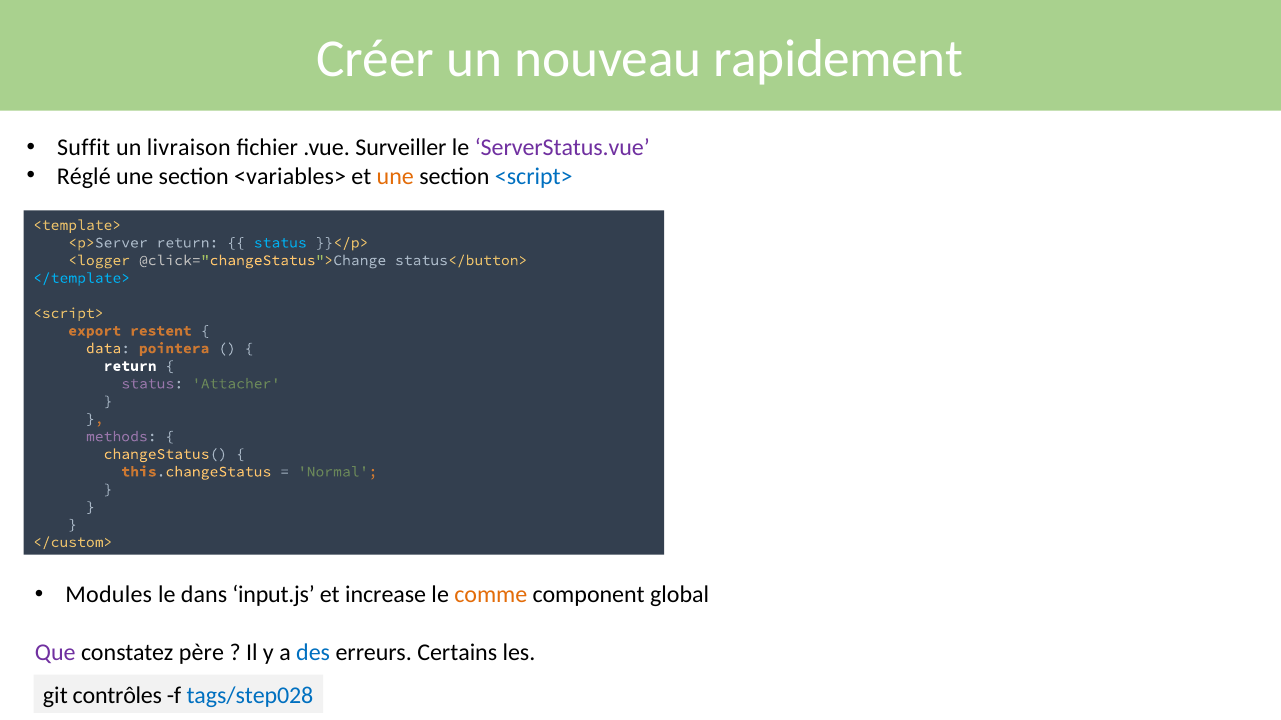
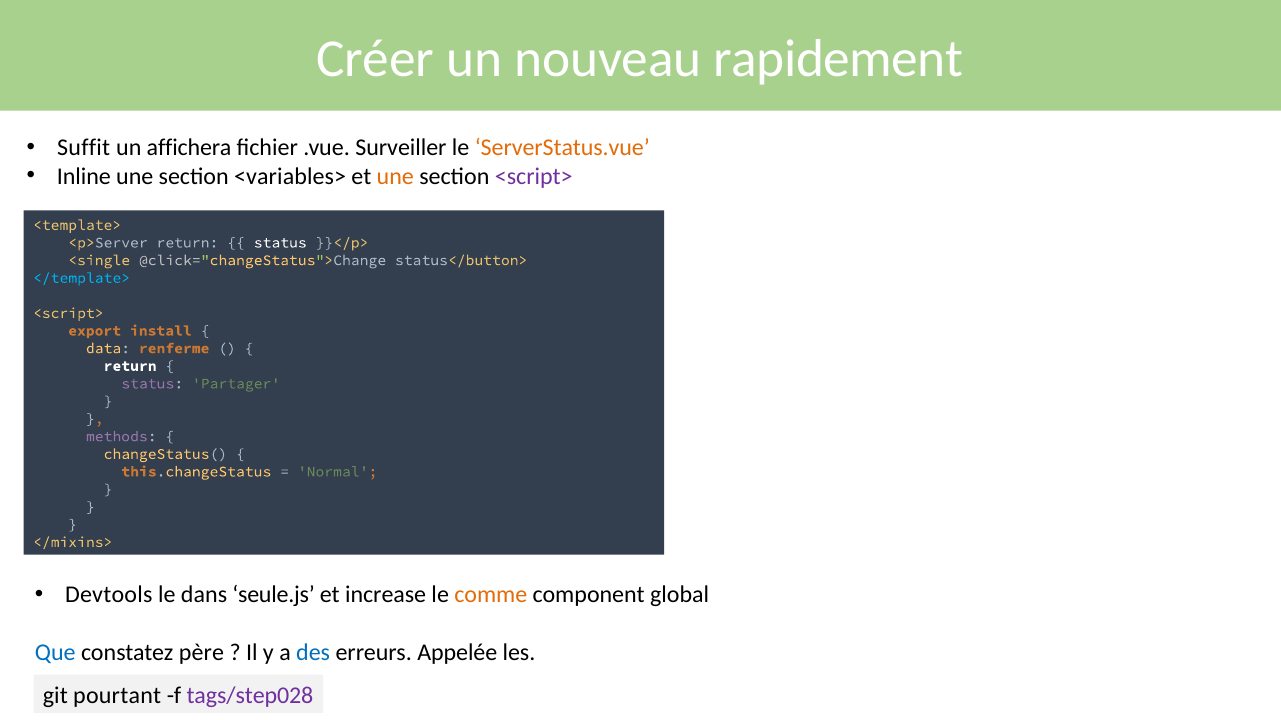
livraison: livraison -> affichera (189, 148)
ServerStatus.vue colour: purple -> orange (562, 148)
Réglé: Réglé -> Inline (84, 176)
<script> colour: blue -> purple (534, 176)
status colour: light blue -> white (280, 243)
<logger: <logger -> <single (99, 260)
restent: restent -> install (161, 331)
pointera: pointera -> renferme (174, 349)
Attacher: Attacher -> Partager (236, 384)
</custom>: </custom> -> </mixins> (73, 542)
Modules: Modules -> Devtools (109, 595)
input.js: input.js -> seule.js (274, 595)
Que colour: purple -> blue (55, 653)
Certains: Certains -> Appelée (457, 653)
contrôles: contrôles -> pourtant (117, 696)
tags/step028 colour: blue -> purple (250, 696)
